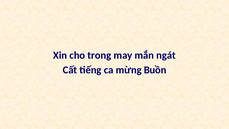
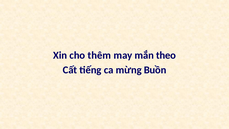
trong: trong -> thêm (99, 55)
ngát: ngát -> theo (166, 55)
